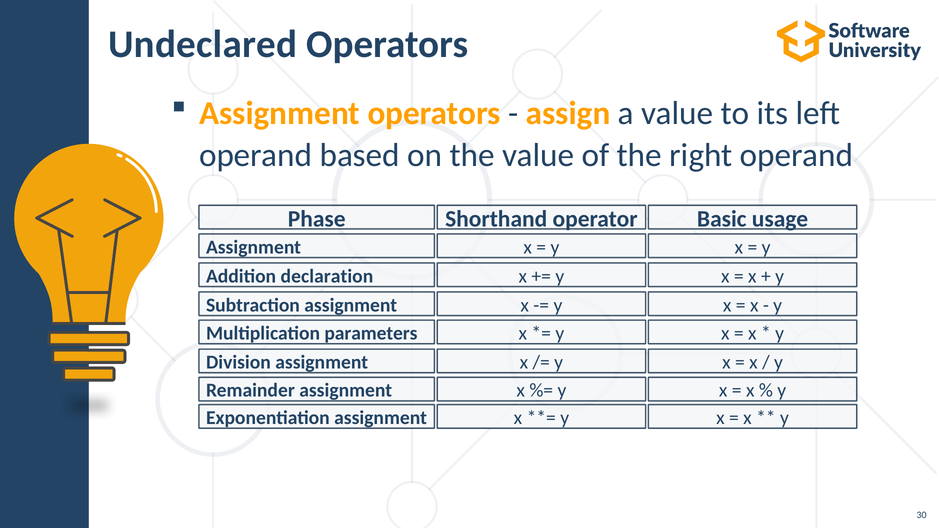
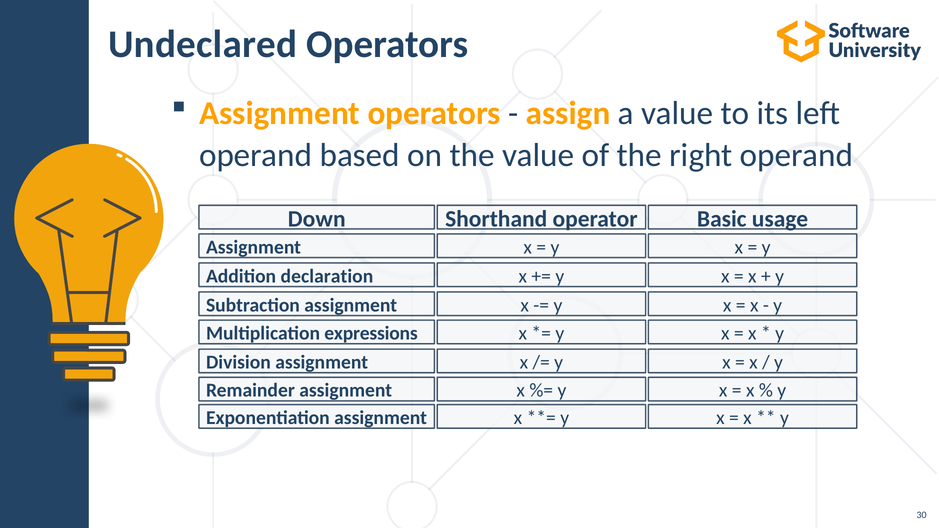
Phase: Phase -> Down (317, 219)
parameters: parameters -> expressions (371, 333)
